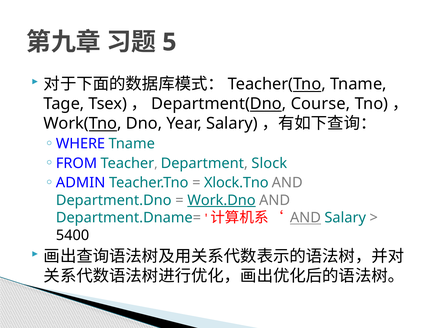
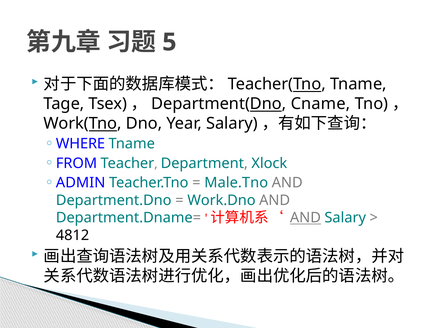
Course: Course -> Cname (321, 104)
Slock: Slock -> Xlock (269, 163)
Xlock.Tno: Xlock.Tno -> Male.Tno (236, 183)
Work.Dno underline: present -> none (222, 200)
5400: 5400 -> 4812 (73, 235)
